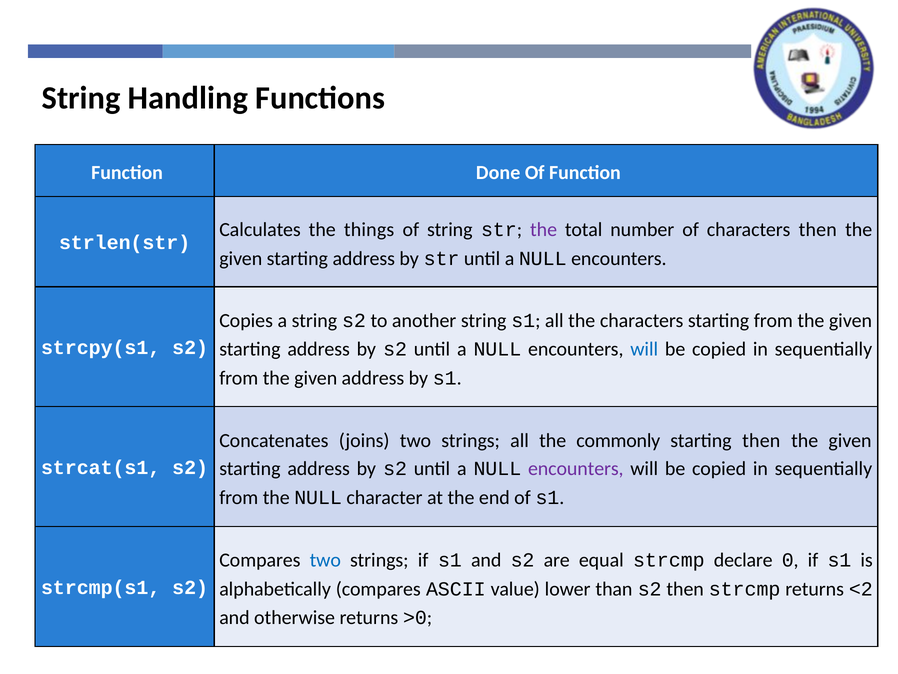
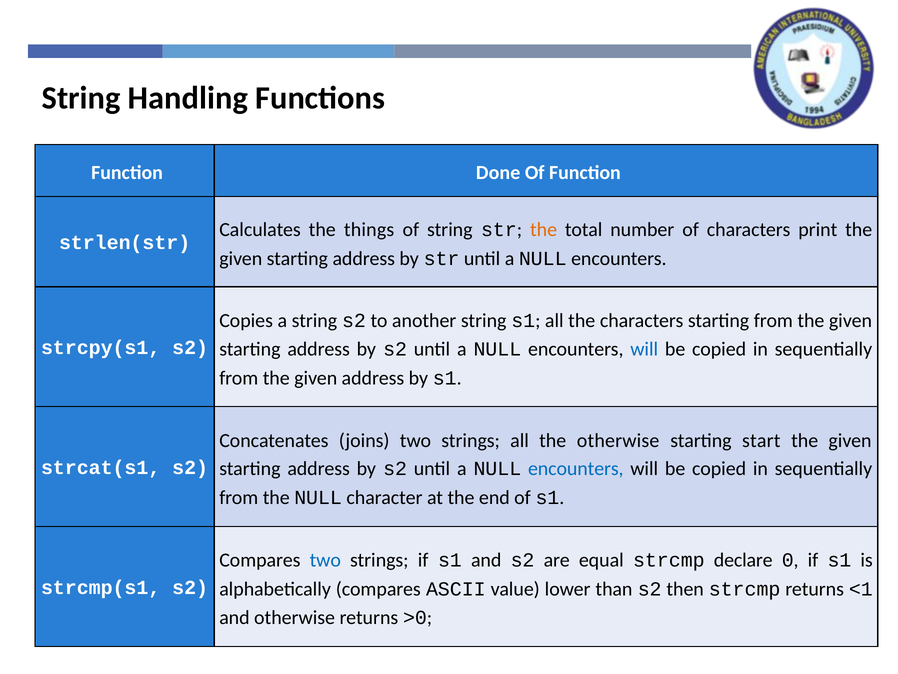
the colour: purple -> orange (544, 230)
characters then: then -> print (818, 230)
the commonly: commonly -> otherwise (618, 440)
starting then: then -> start (761, 440)
encounters colour: purple -> blue (576, 468)
<2: <2 -> <1 (861, 589)
